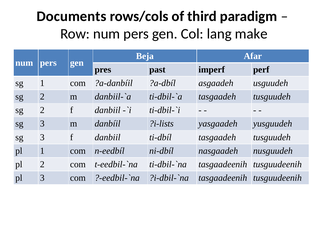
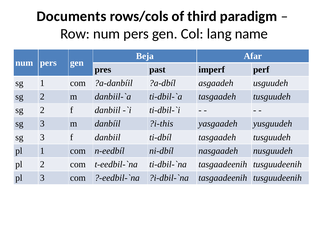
make: make -> name (251, 34)
?i-lists: ?i-lists -> ?i-this (161, 124)
